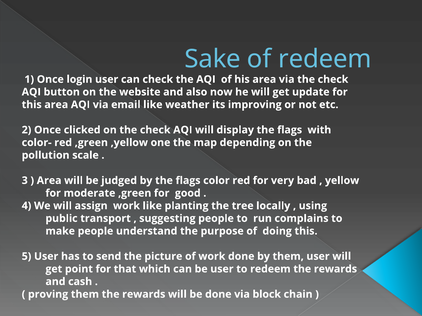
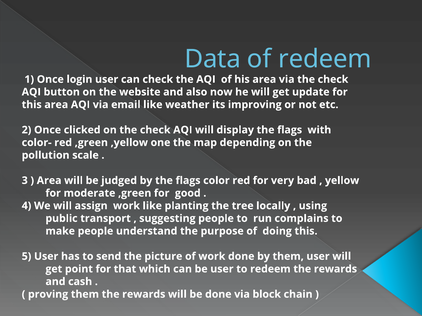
Sake: Sake -> Data (213, 59)
